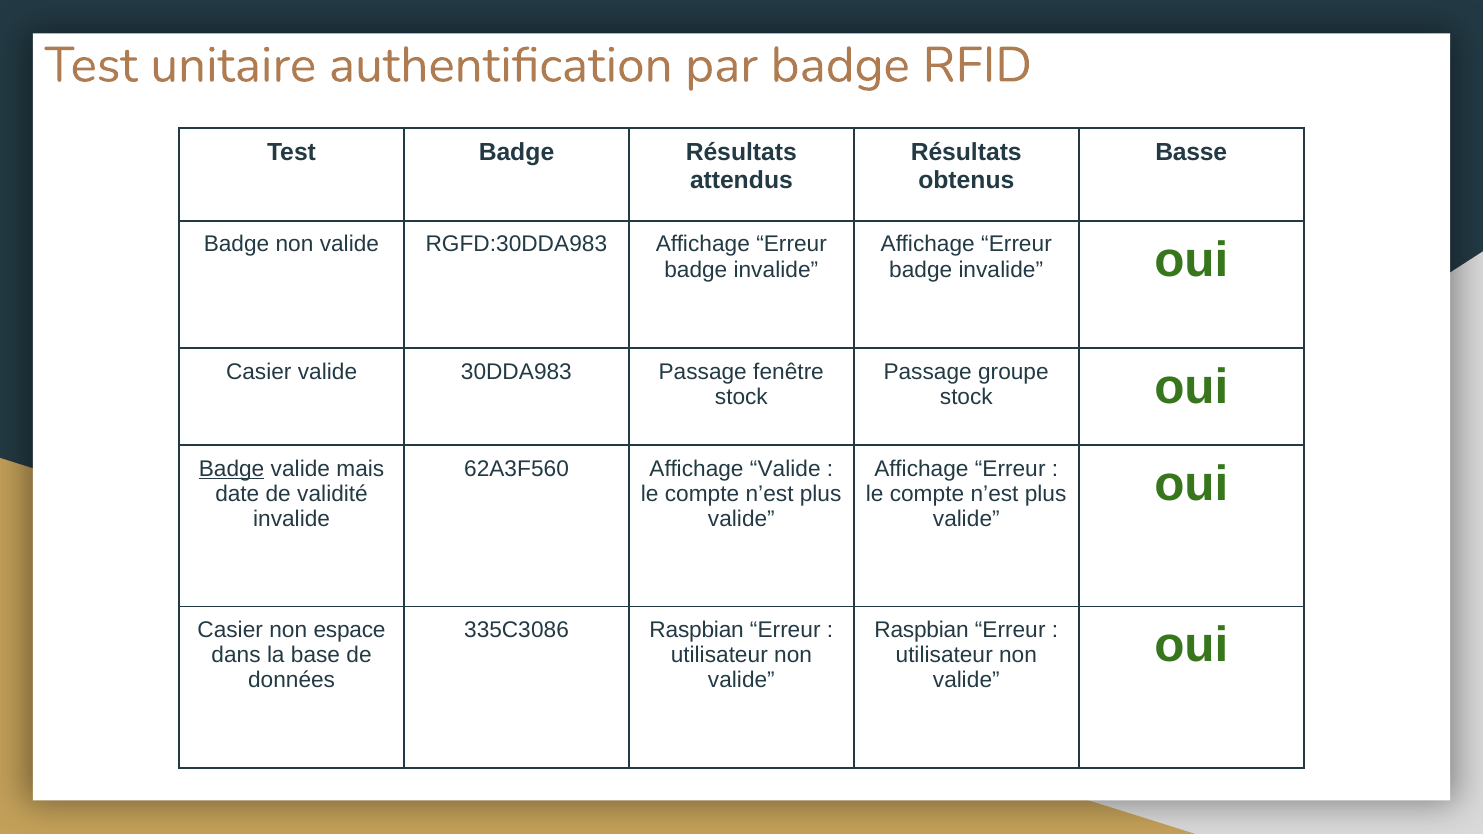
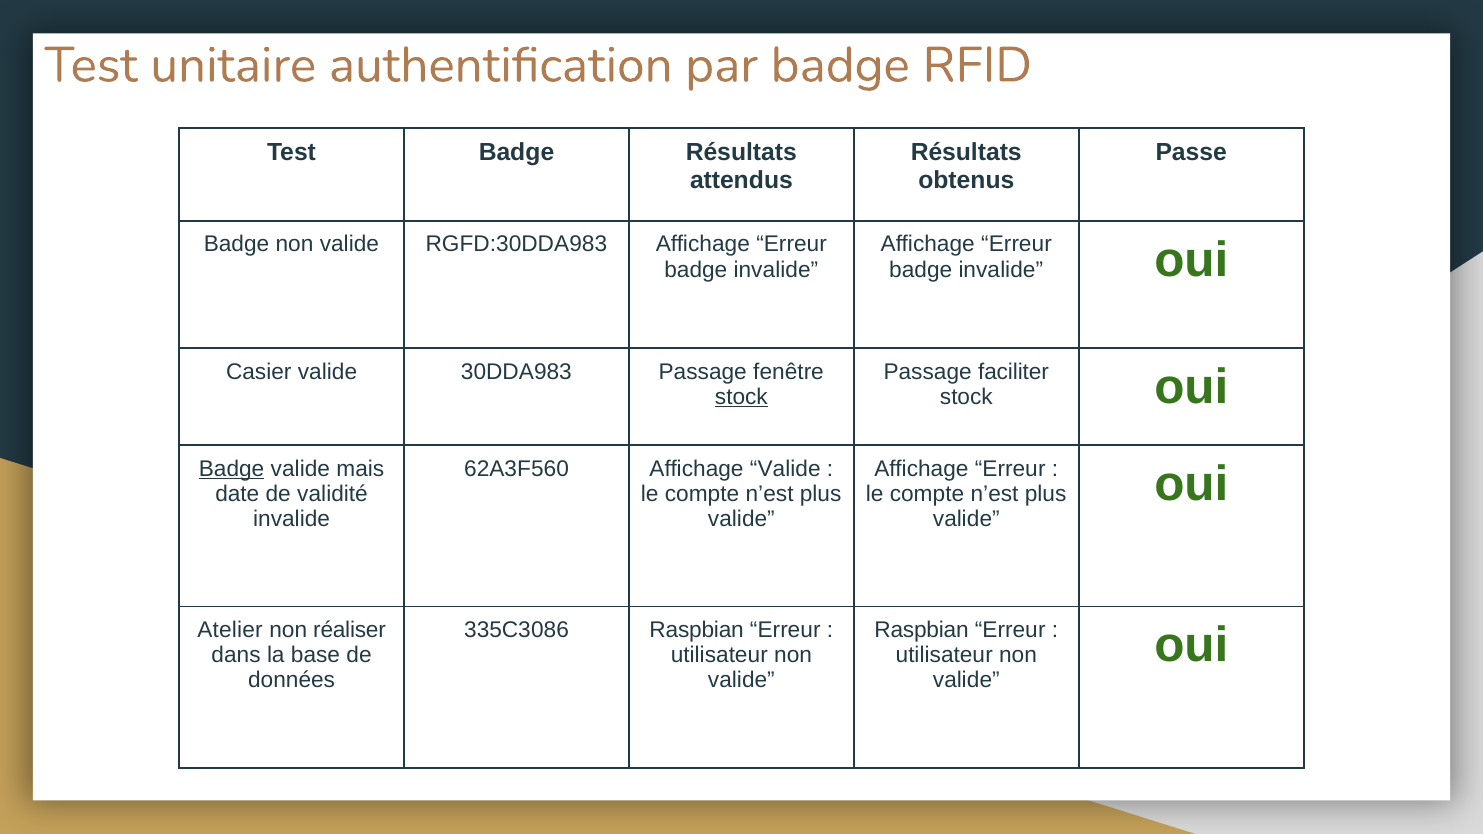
Basse: Basse -> Passe (1191, 152)
groupe: groupe -> faciliter (1013, 372)
stock underline: none -> present (741, 397)
Casier: Casier -> Atelier (230, 630)
espace: espace -> réaliser (350, 630)
